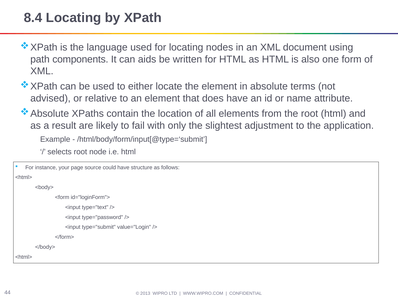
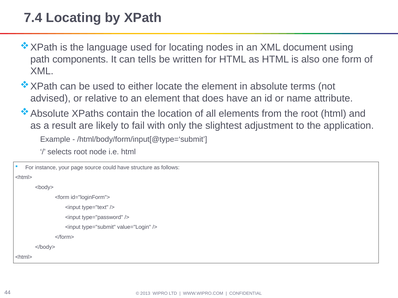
8.4: 8.4 -> 7.4 (33, 18)
aids: aids -> tells (147, 59)
